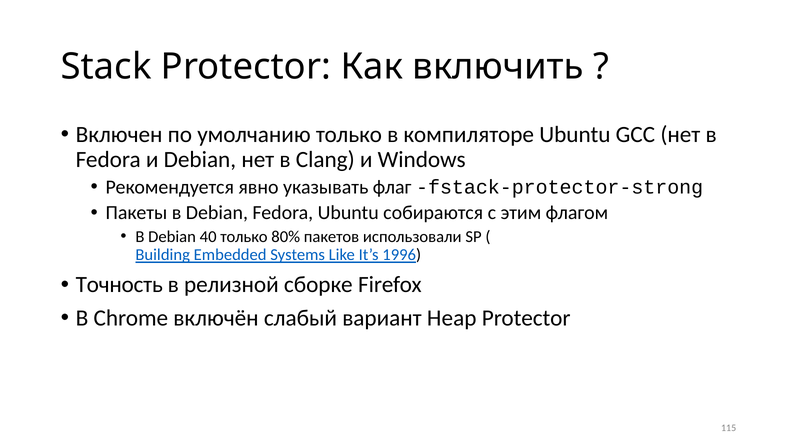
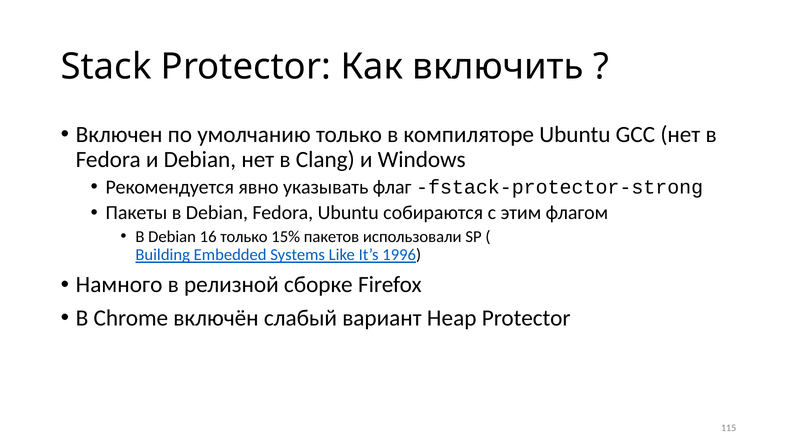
40: 40 -> 16 (208, 237)
80%: 80% -> 15% (286, 237)
Точность: Точность -> Намного (119, 285)
